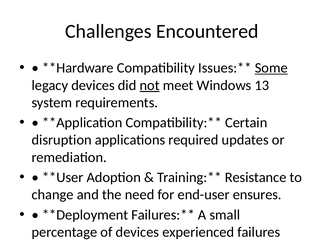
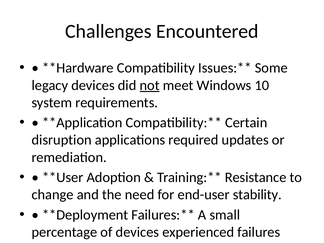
Some underline: present -> none (271, 68)
13: 13 -> 10 (262, 85)
end-user ensures: ensures -> stability (257, 195)
